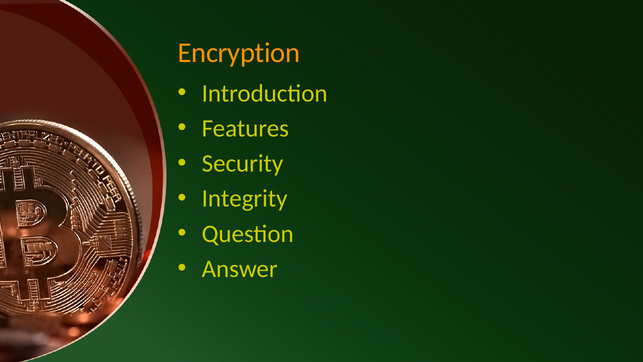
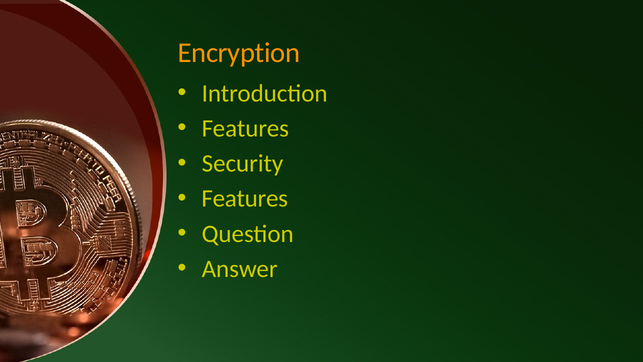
Integrity: Integrity -> Features (245, 199)
